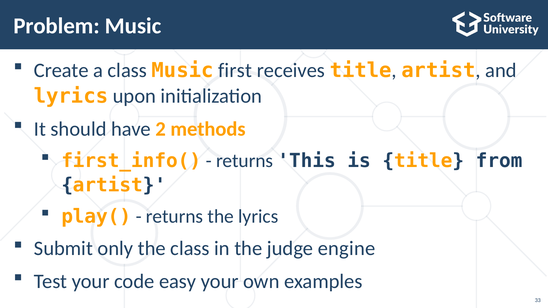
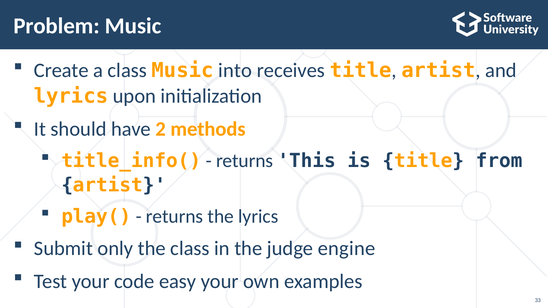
first: first -> into (235, 70)
first_info(: first_info( -> title_info( (131, 161)
